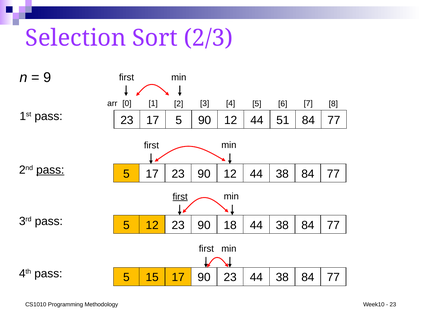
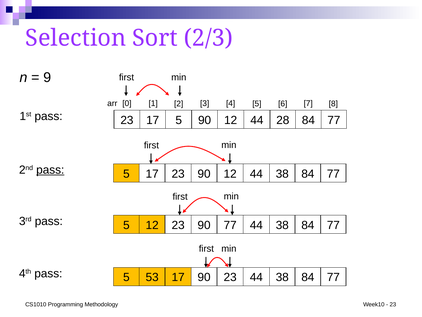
51: 51 -> 28 (283, 120)
first underline: present -> none (180, 196)
90 18: 18 -> 77 (230, 225)
15: 15 -> 53 (152, 277)
